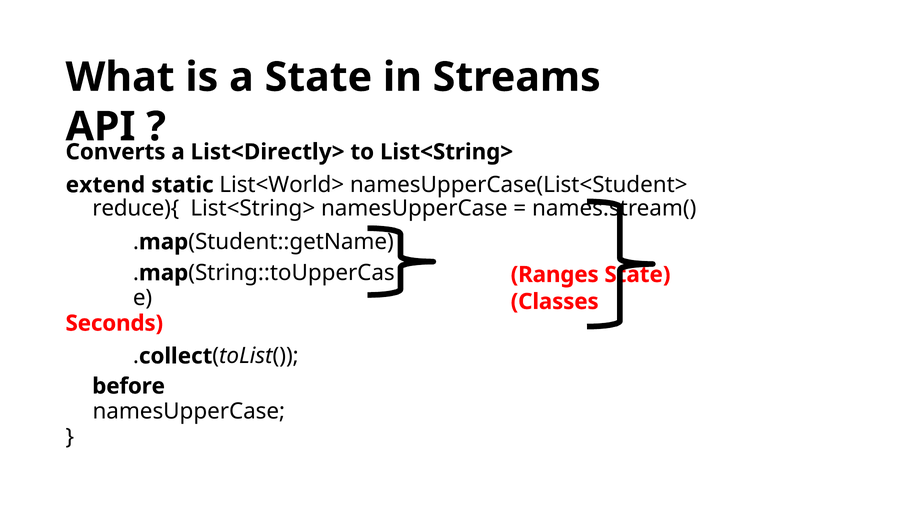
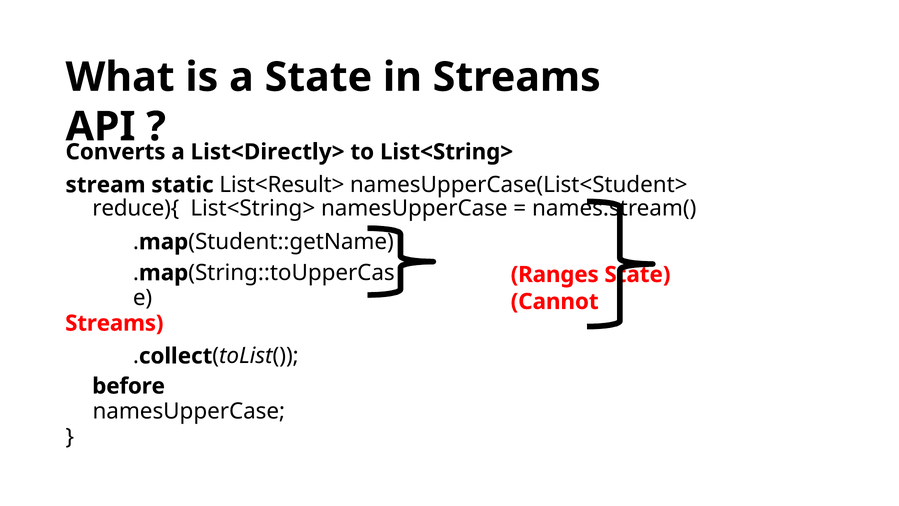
extend: extend -> stream (106, 185)
List<World>: List<World> -> List<Result> (282, 185)
Classes: Classes -> Cannot (555, 301)
Seconds: Seconds -> Streams (114, 323)
